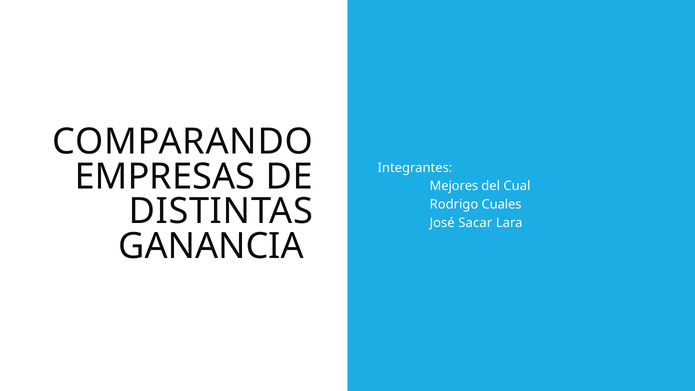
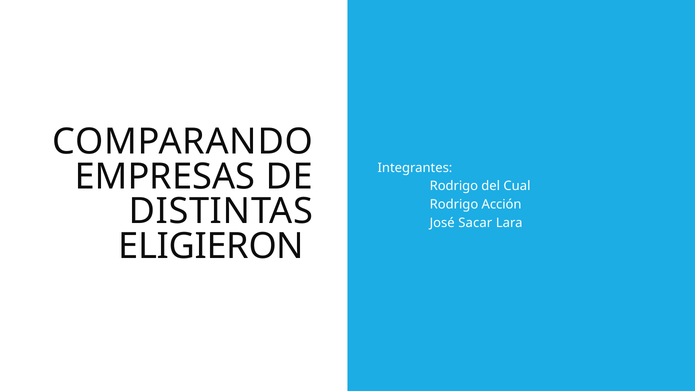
Mejores: Mejores -> Rodrigo (454, 186)
Cuales: Cuales -> Acción (502, 205)
GANANCIA: GANANCIA -> ELIGIERON (211, 246)
